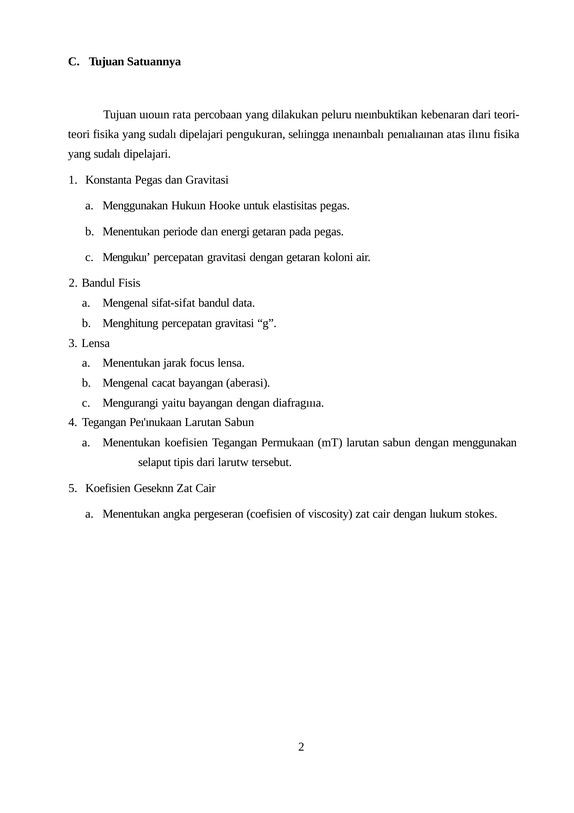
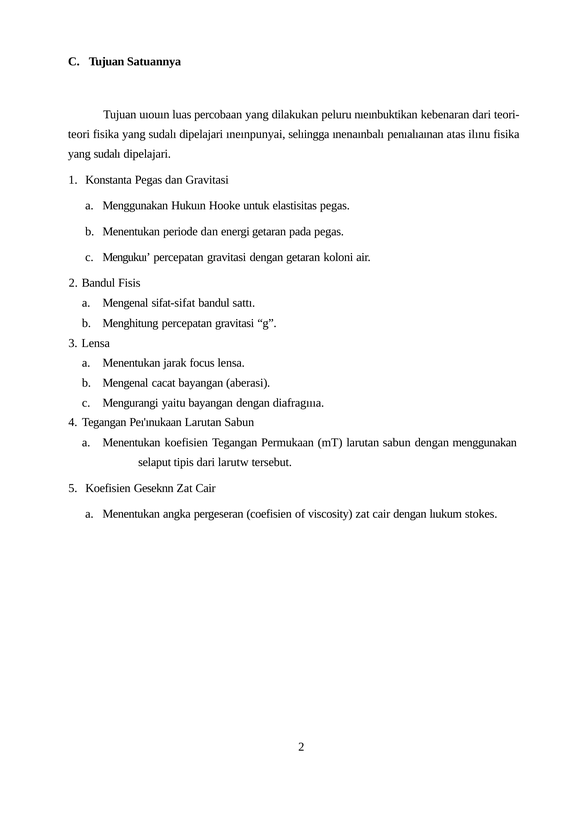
rata: rata -> luas (182, 114)
pengukuran: pengukuran -> ıneınpunyai (256, 134)
data: data -> sattı (244, 302)
